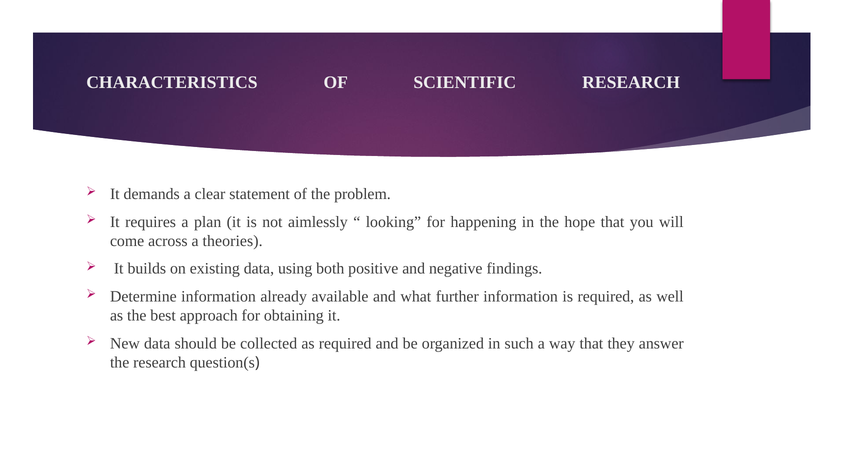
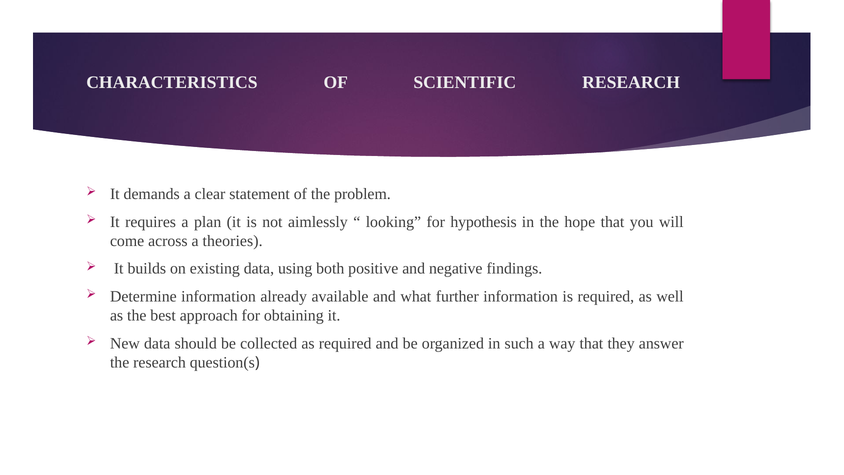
happening: happening -> hypothesis (484, 222)
